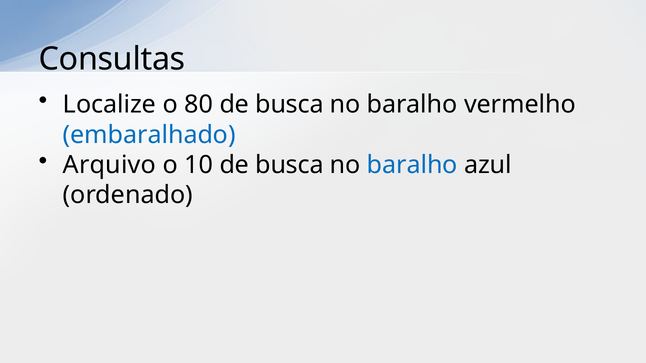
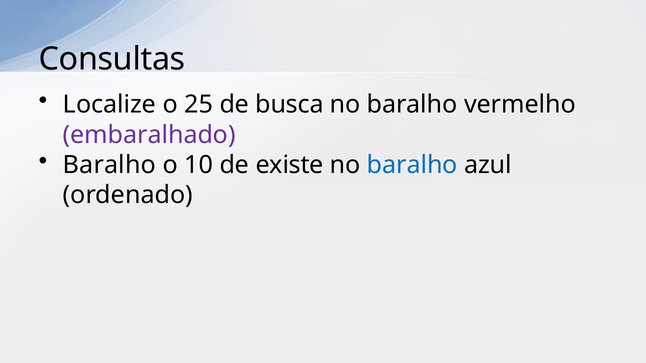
80: 80 -> 25 (199, 105)
embaralhado colour: blue -> purple (149, 135)
Arquivo: Arquivo -> Baralho (109, 165)
10 de busca: busca -> existe (290, 165)
